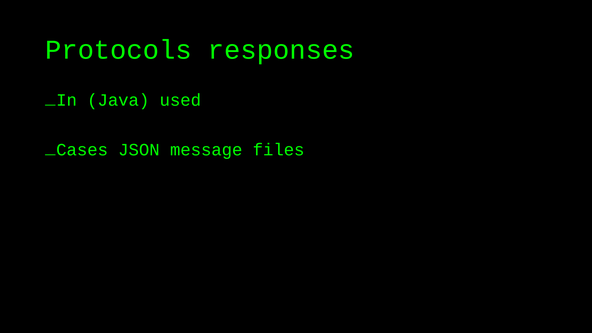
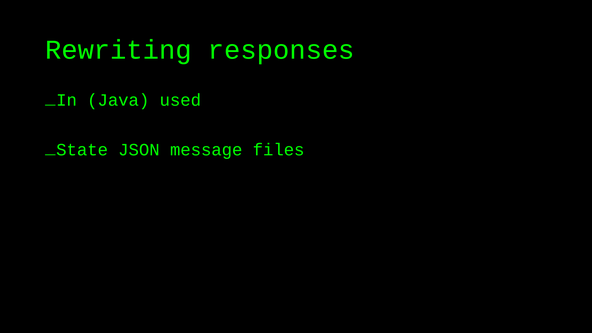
Protocols: Protocols -> Rewriting (118, 50)
Cases: Cases -> State (82, 150)
